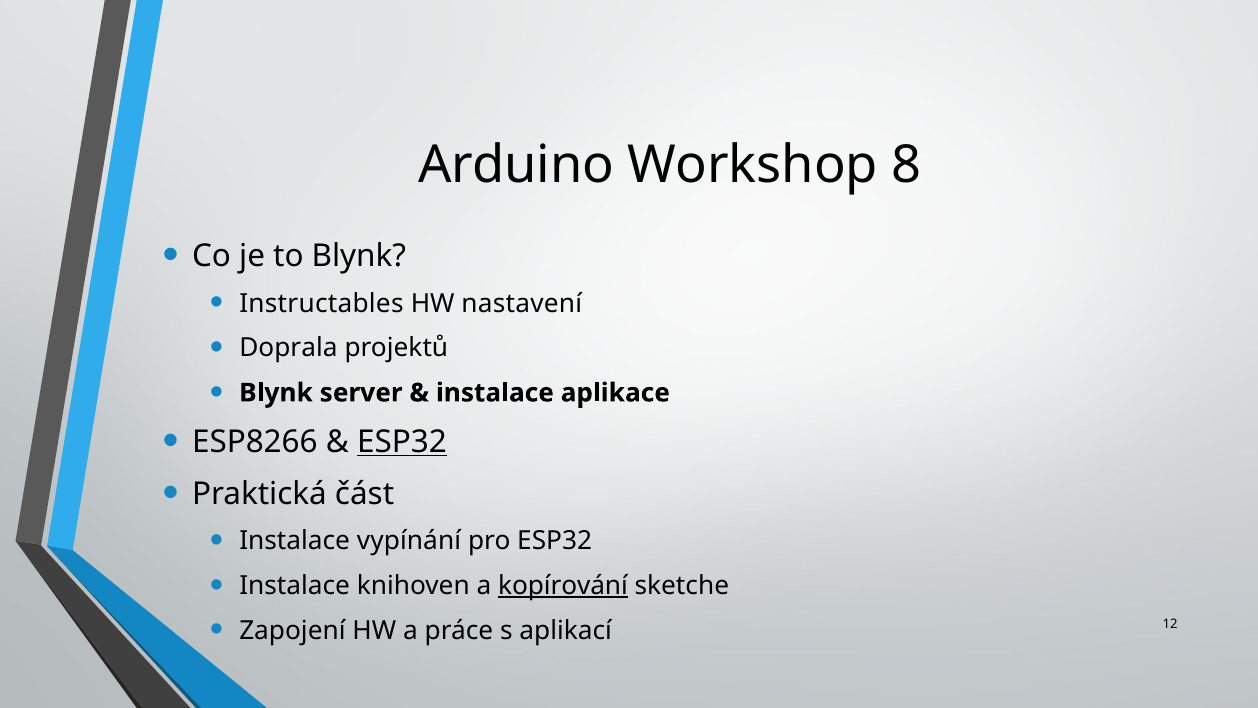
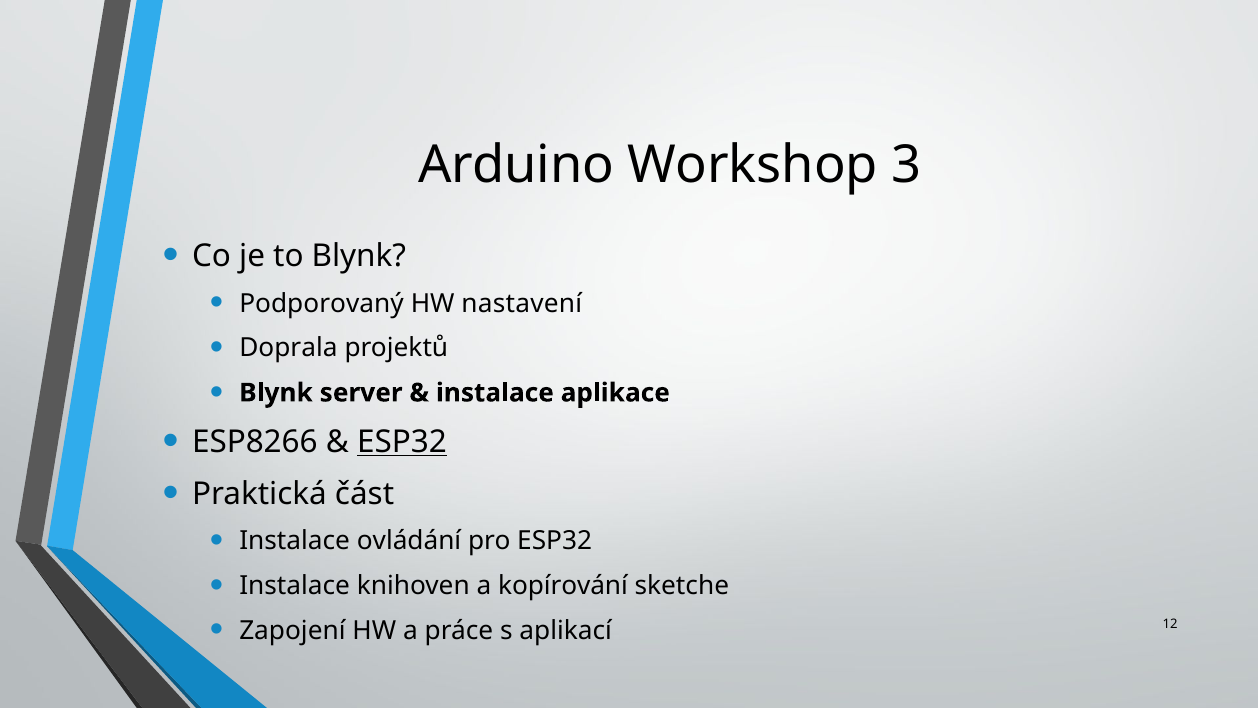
8: 8 -> 3 (907, 165)
Instructables: Instructables -> Podporovaný (322, 303)
vypínání: vypínání -> ovládání (409, 541)
kopírování underline: present -> none (563, 586)
